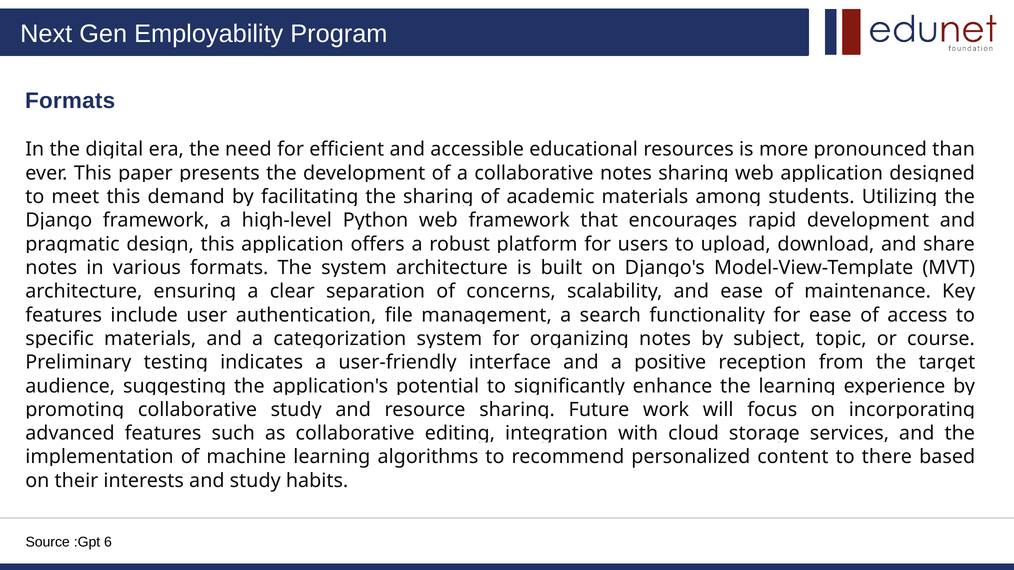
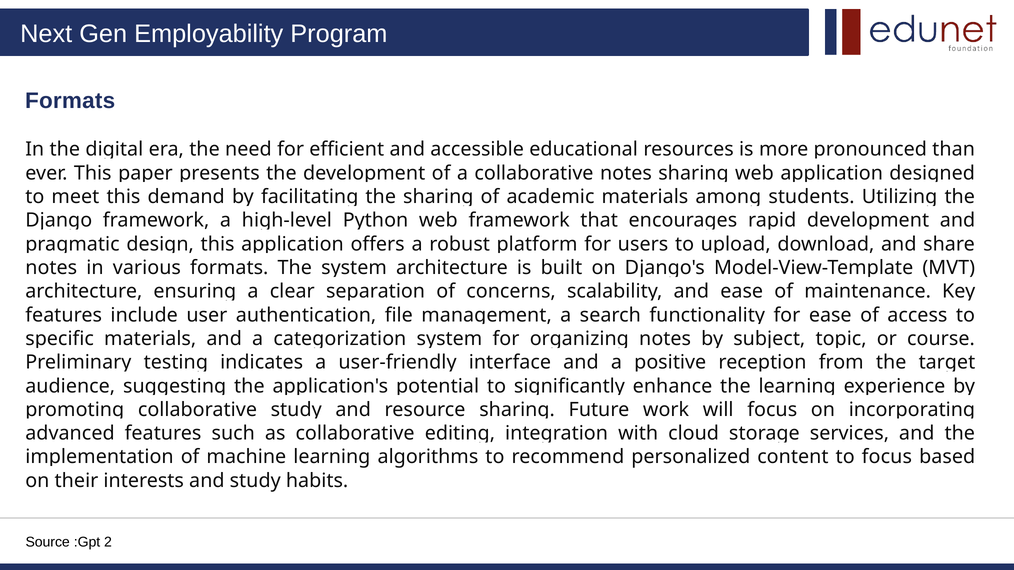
to there: there -> focus (887, 457)
6: 6 -> 2 (108, 542)
